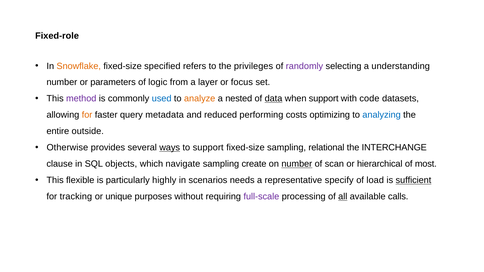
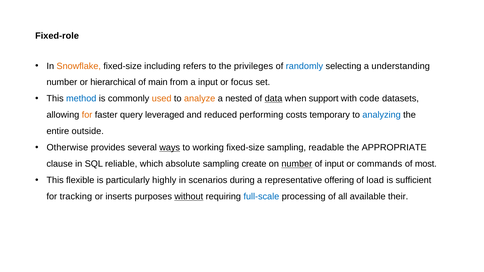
specified: specified -> including (162, 66)
randomly colour: purple -> blue (304, 66)
parameters: parameters -> hierarchical (113, 82)
logic: logic -> main (158, 82)
a layer: layer -> input (208, 82)
method colour: purple -> blue (81, 99)
used colour: blue -> orange (162, 99)
metadata: metadata -> leveraged (165, 115)
optimizing: optimizing -> temporary (330, 115)
to support: support -> working (208, 148)
relational: relational -> readable (326, 148)
INTERCHANGE: INTERCHANGE -> APPROPRIATE (394, 148)
objects: objects -> reliable (121, 164)
navigate: navigate -> absolute (183, 164)
of scan: scan -> input (334, 164)
hierarchical: hierarchical -> commands (380, 164)
needs: needs -> during (242, 180)
specify: specify -> offering (339, 180)
sufficient underline: present -> none (413, 180)
unique: unique -> inserts (119, 197)
without underline: none -> present (189, 197)
full-scale colour: purple -> blue (261, 197)
all underline: present -> none (343, 197)
calls: calls -> their (398, 197)
